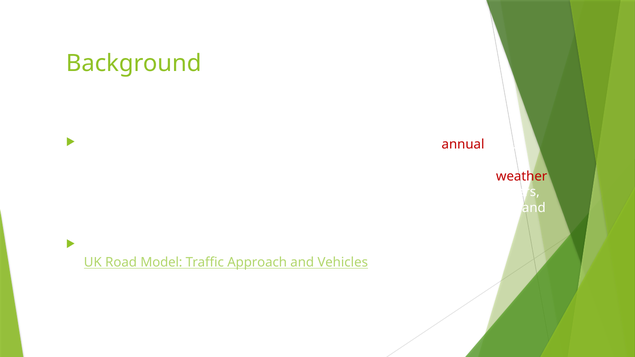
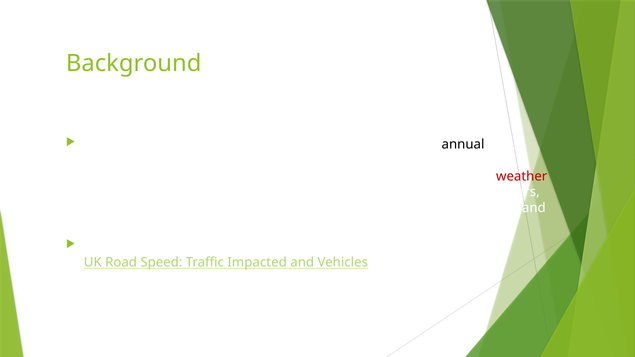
annual colour: red -> black (463, 144)
Model: Model -> Speed (161, 262)
Approach: Approach -> Impacted (257, 262)
